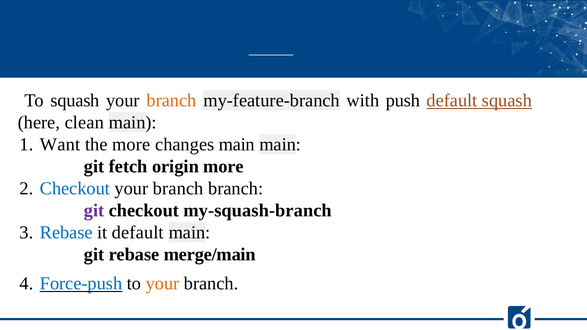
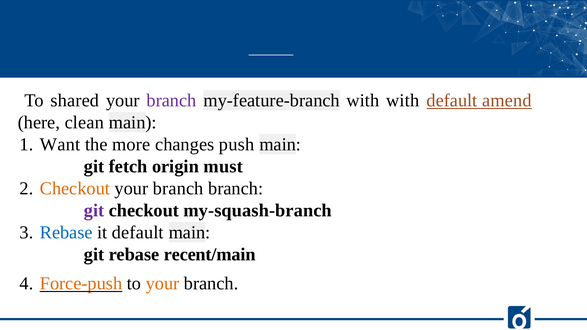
To squash: squash -> shared (75, 100)
branch colour: orange -> purple (171, 100)
with push: push -> with (403, 100)
default squash: squash -> amend (507, 100)
changes main: main -> push (237, 144)
origin more: more -> must (223, 167)
Checkout colour: blue -> orange (75, 189)
merge/main: merge/main -> recent/main (210, 255)
Force-push colour: blue -> orange (81, 284)
